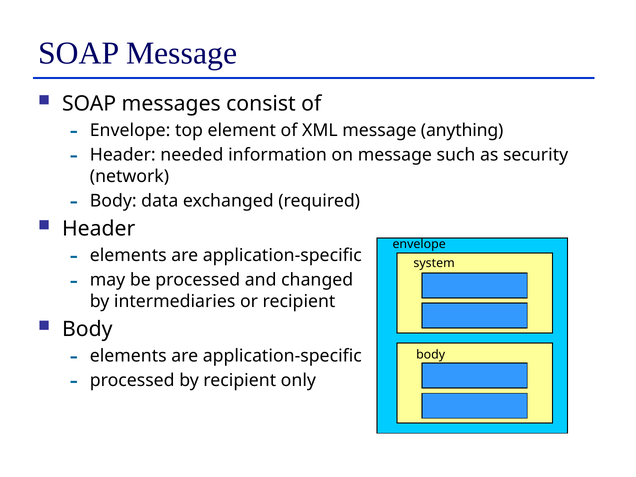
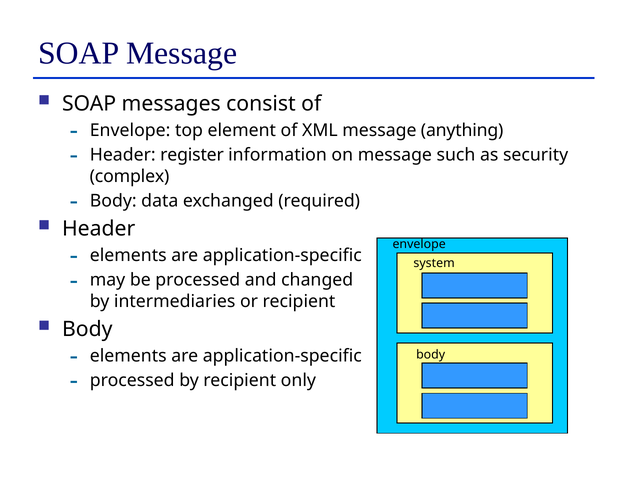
needed: needed -> register (192, 155)
network: network -> complex (130, 176)
